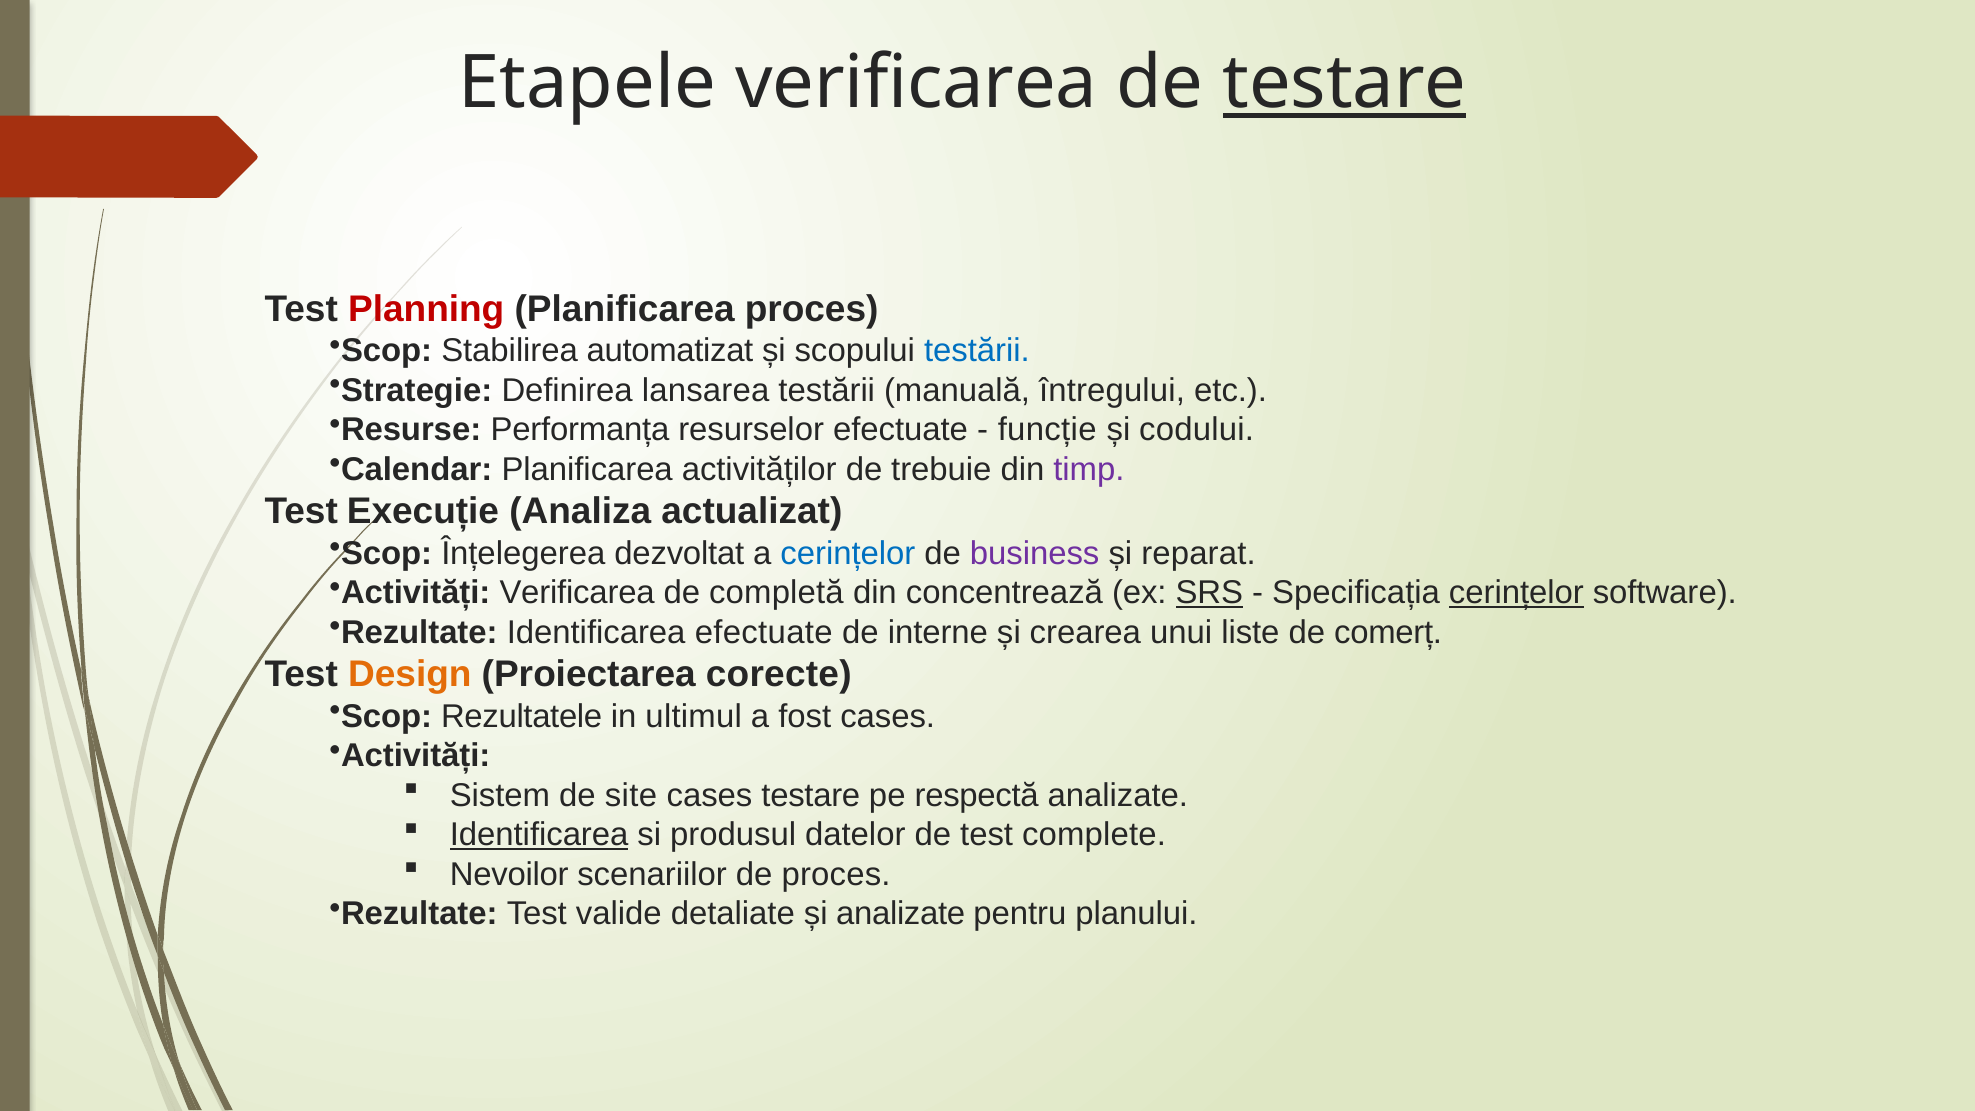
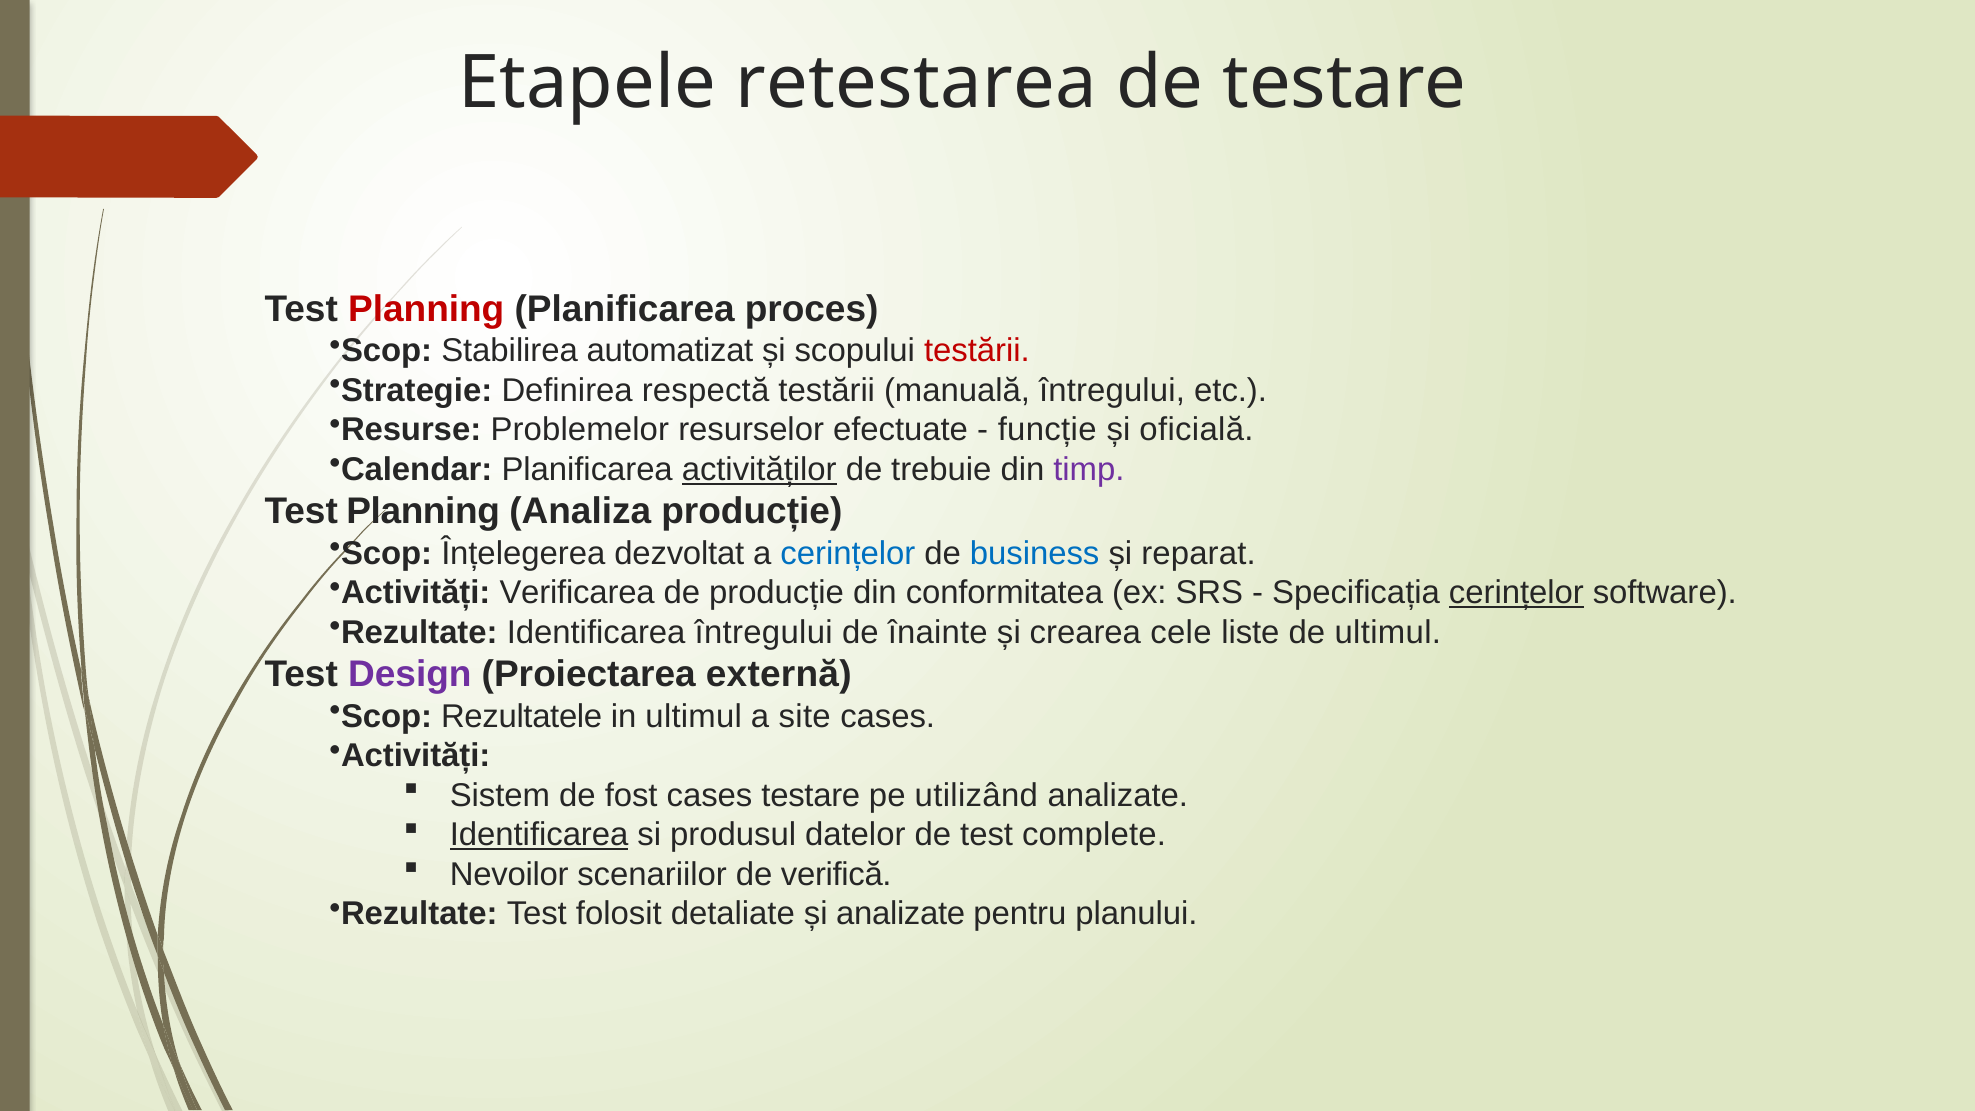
Etapele verificarea: verificarea -> retestarea (916, 83)
testare underline: present -> none (1344, 83)
testării colour: blue -> red (977, 351)
lansarea: lansarea -> respectă (706, 390)
Performanța: Performanța -> Problemelor (580, 430)
codului: codului -> oficială (1197, 430)
activităților underline: none -> present (759, 469)
Execuție: Execuție -> Planning (423, 512)
Analiza actualizat: actualizat -> producție (752, 512)
business colour: purple -> blue (1035, 553)
de completă: completă -> producție (777, 593)
concentrează: concentrează -> conformitatea (1004, 593)
SRS underline: present -> none (1209, 593)
Identificarea efectuate: efectuate -> întregului (764, 632)
interne: interne -> înainte (938, 632)
unui: unui -> cele (1181, 632)
de comerț: comerț -> ultimul (1388, 632)
Design colour: orange -> purple (410, 675)
corecte: corecte -> externă (779, 675)
fost: fost -> site (805, 716)
site: site -> fost (631, 795)
respectă: respectă -> utilizând (976, 795)
de proces: proces -> verifică (836, 874)
valide: valide -> folosit (619, 914)
